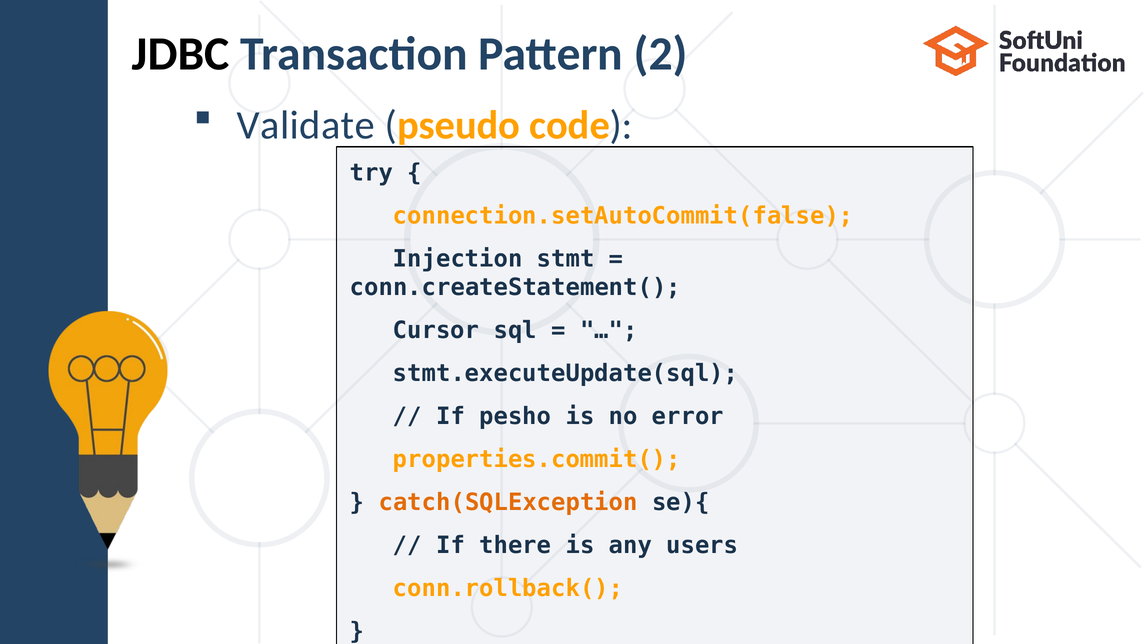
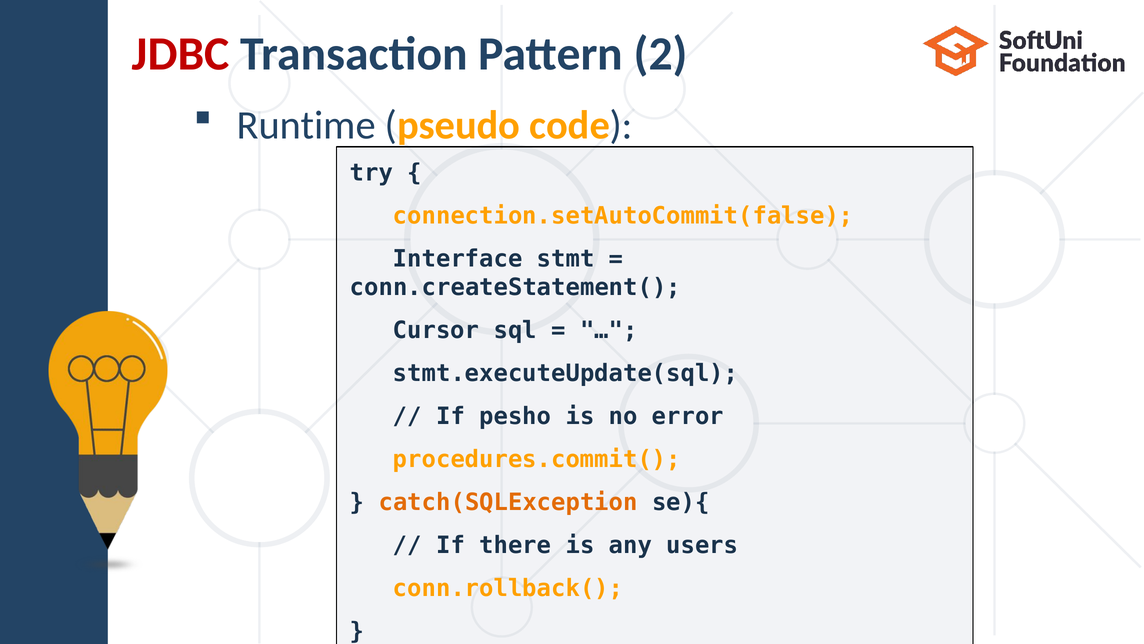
JDBC colour: black -> red (181, 54)
Validate: Validate -> Runtime (306, 125)
Injection: Injection -> Interface (458, 259)
properties.commit(: properties.commit( -> procedures.commit( (537, 459)
